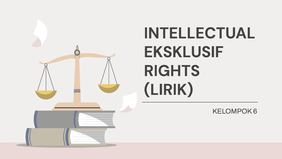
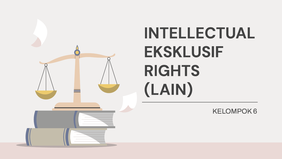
LIRIK: LIRIK -> LAIN (168, 90)
